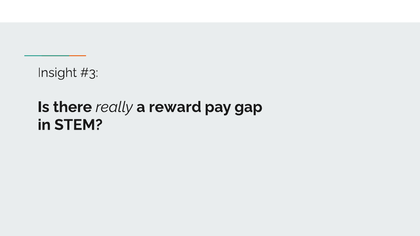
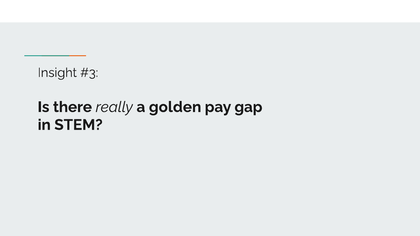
reward: reward -> golden (175, 107)
